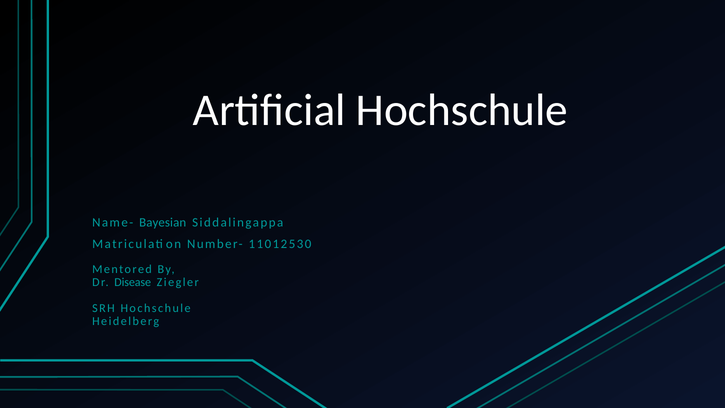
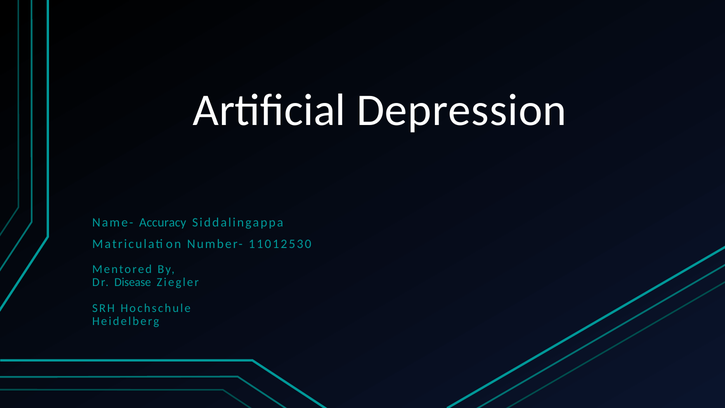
Artificial Hochschule: Hochschule -> Depression (462, 110)
Bayesian: Bayesian -> Accuracy (163, 222)
